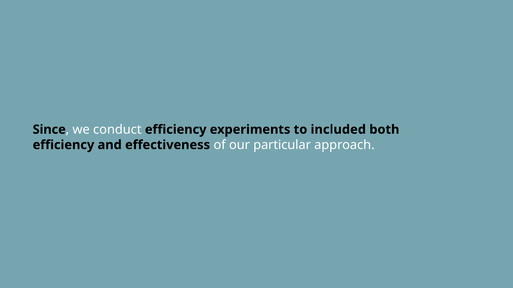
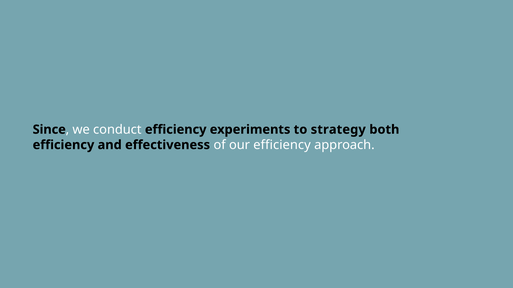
included: included -> strategy (338, 130)
our particular: particular -> efficiency (282, 145)
